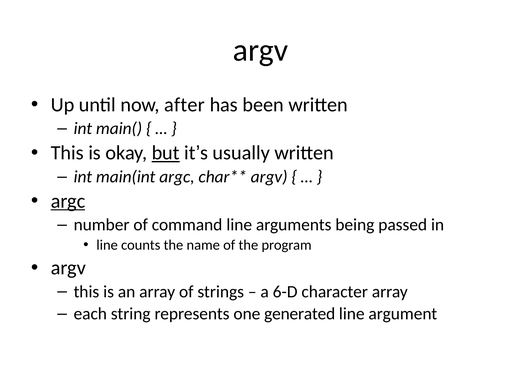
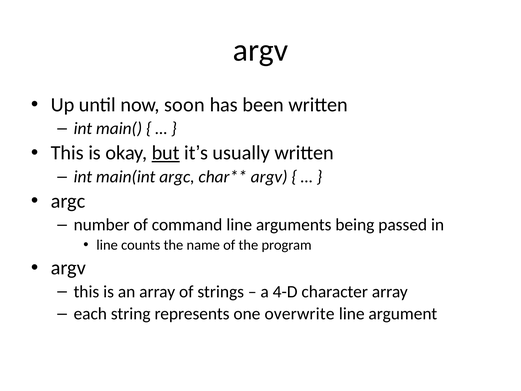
after: after -> soon (184, 105)
argc underline: present -> none (68, 201)
6-D: 6-D -> 4-D (285, 291)
generated: generated -> overwrite (300, 314)
